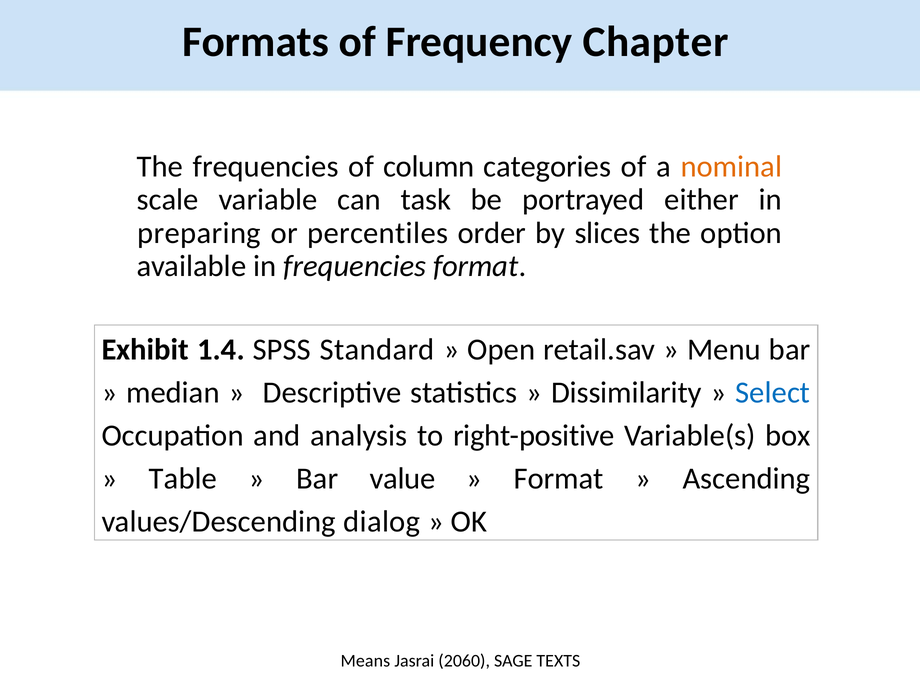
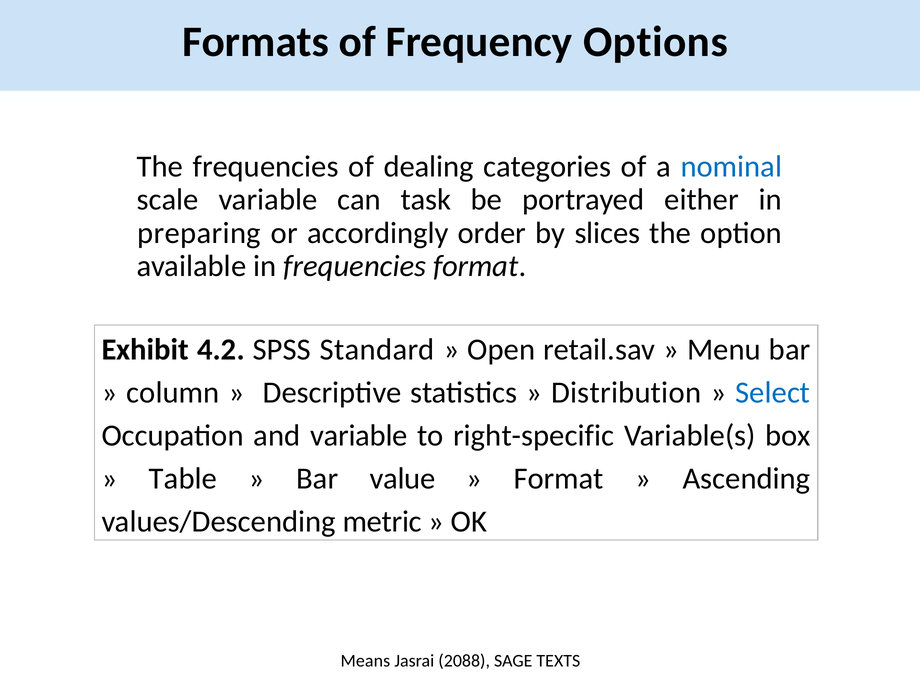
Chapter: Chapter -> Options (656, 42)
column: column -> dealing (429, 167)
nominal colour: orange -> blue (731, 167)
percentiles: percentiles -> accordingly (378, 233)
1.4: 1.4 -> 4.2 (221, 350)
median: median -> column (173, 393)
Dissimilarity: Dissimilarity -> Distribution (626, 393)
and analysis: analysis -> variable (359, 436)
right-positive: right-positive -> right-specific (534, 436)
dialog: dialog -> metric (382, 522)
2060: 2060 -> 2088 (464, 661)
